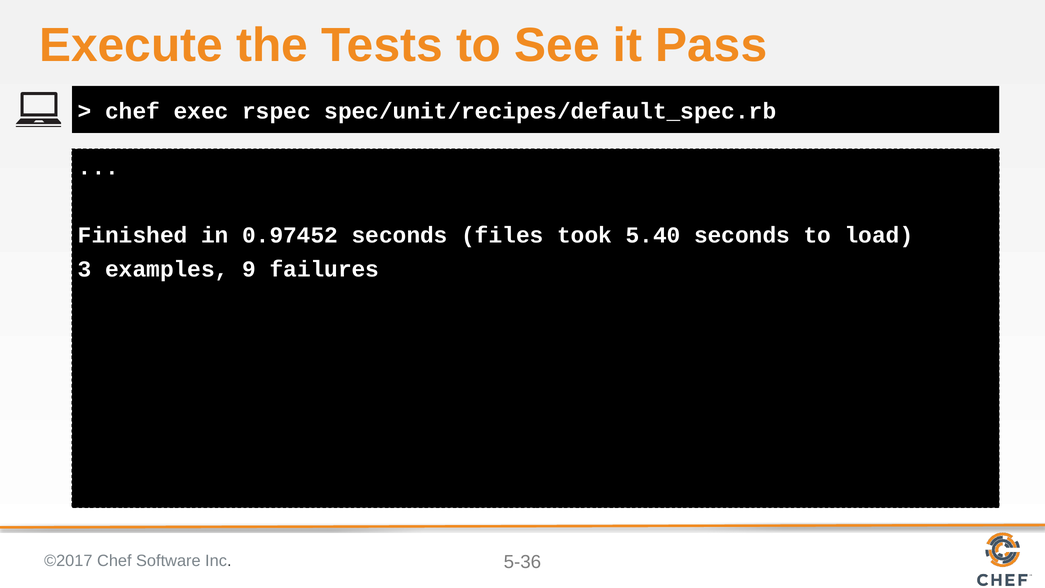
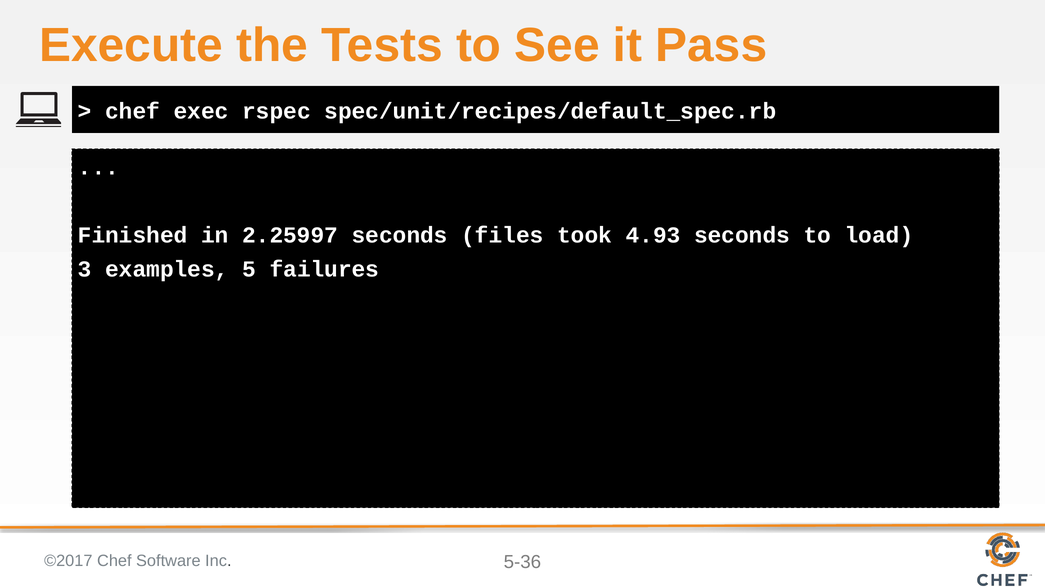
0.97452: 0.97452 -> 2.25997 (290, 235)
5.40: 5.40 -> 4.93 (653, 235)
9: 9 -> 5 (249, 269)
